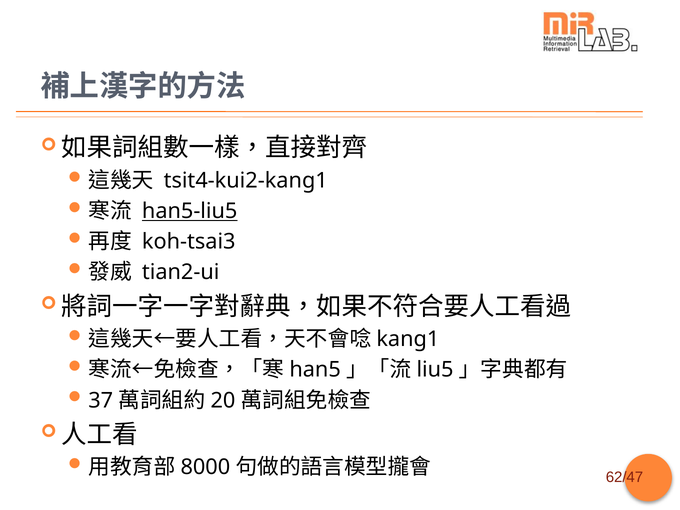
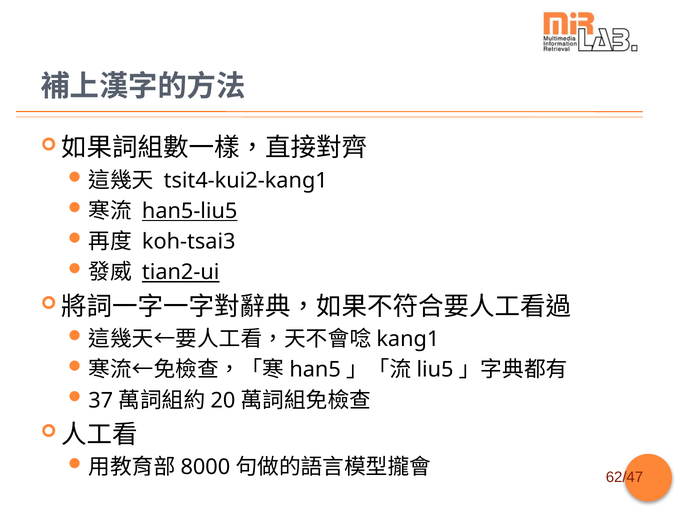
tian2-ui underline: none -> present (181, 272)
